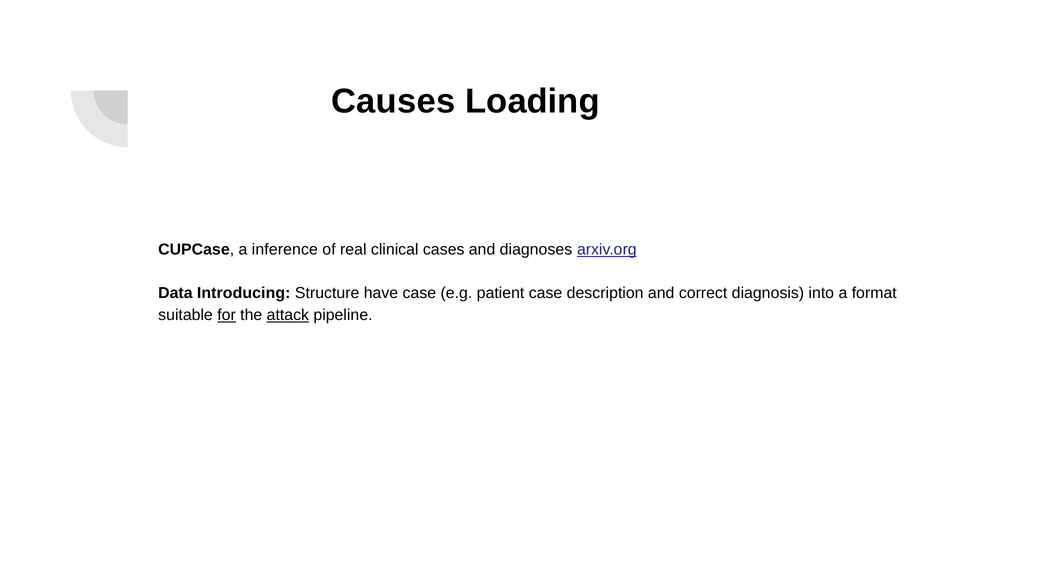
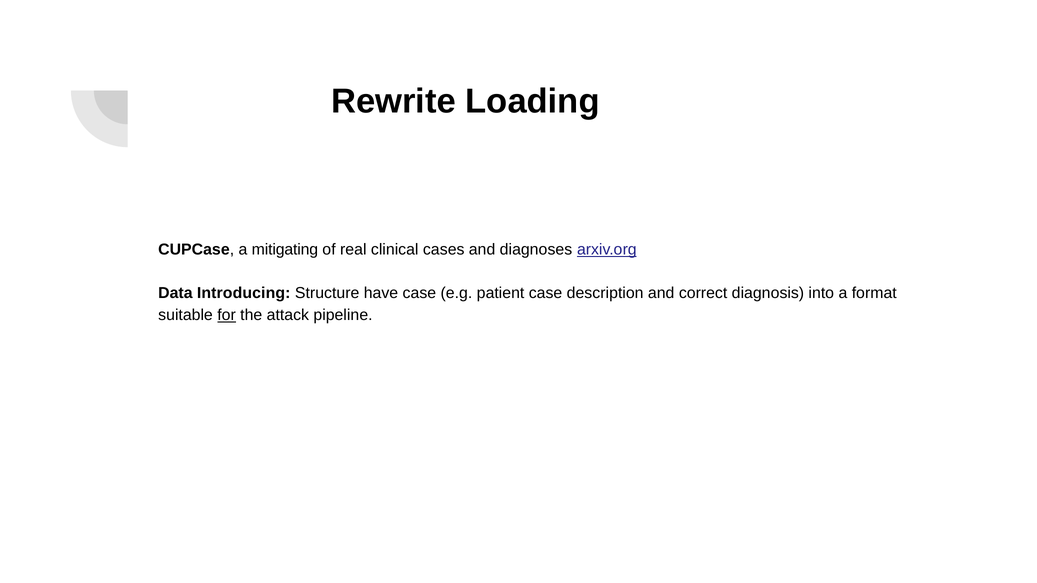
Causes: Causes -> Rewrite (393, 101)
inference: inference -> mitigating (285, 250)
attack underline: present -> none (288, 315)
